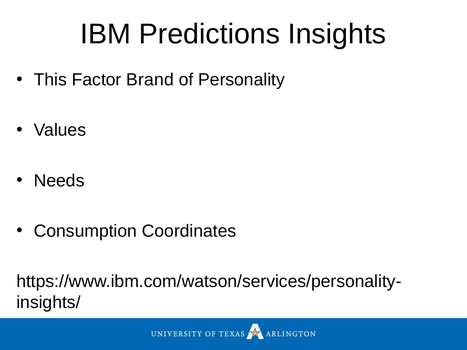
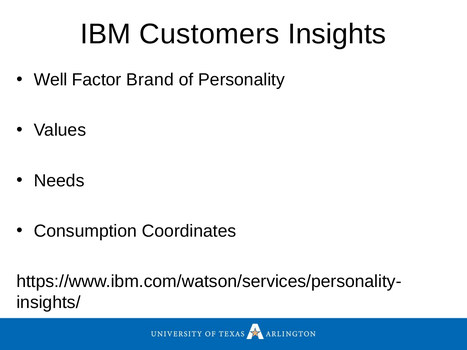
Predictions: Predictions -> Customers (209, 34)
This: This -> Well (51, 80)
